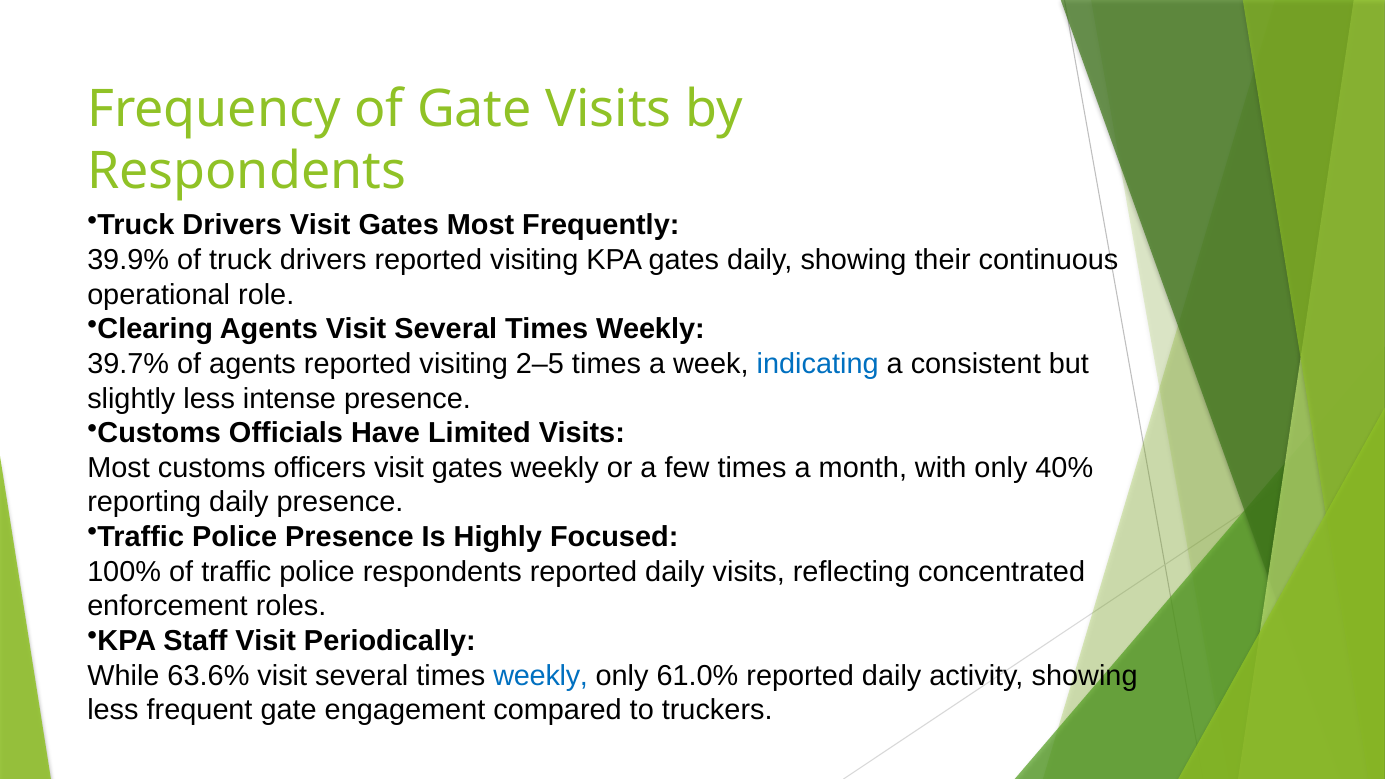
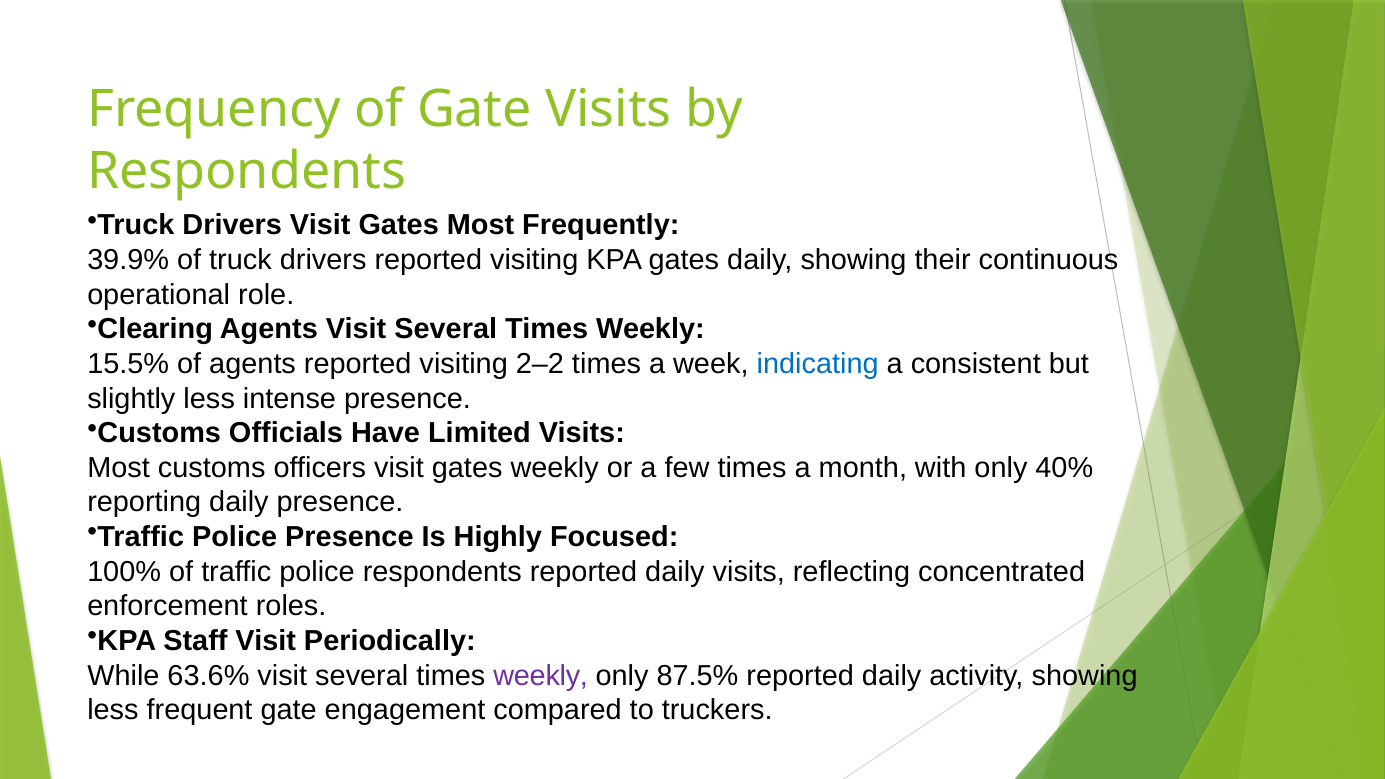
39.7%: 39.7% -> 15.5% (128, 364)
2–5: 2–5 -> 2–2 (540, 364)
weekly colour: blue -> purple (541, 676)
61.0%: 61.0% -> 87.5% (697, 676)
